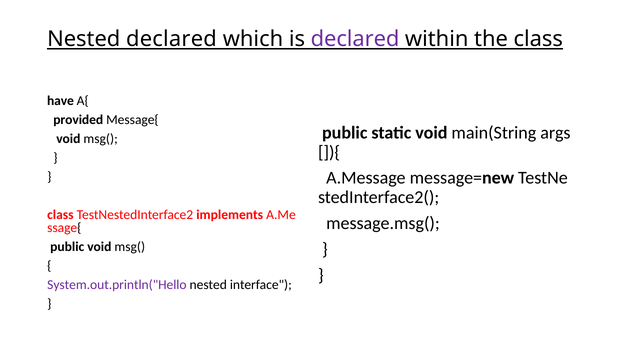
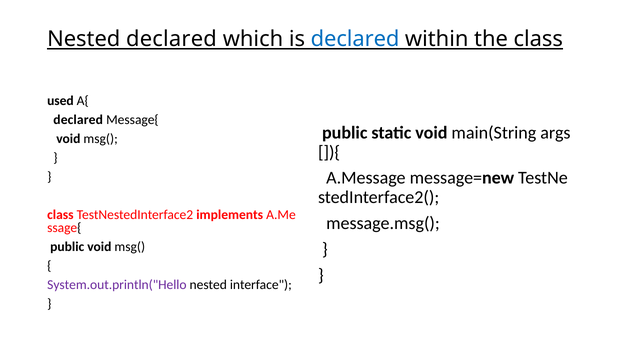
declared colour: purple -> blue (355, 39)
have: have -> used (60, 101)
provided: provided -> declared (78, 120)
